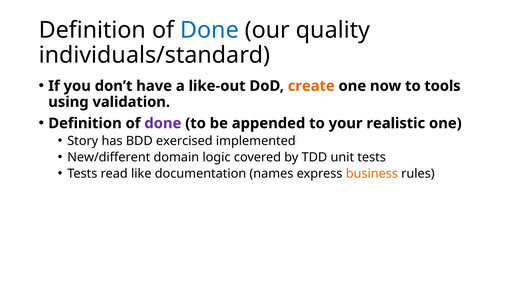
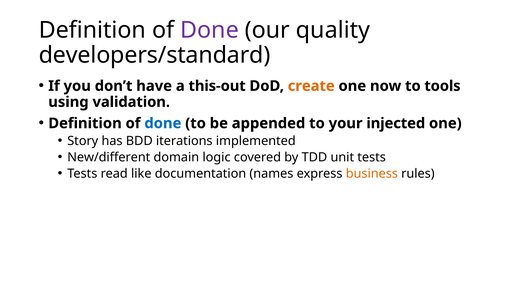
Done colour: blue -> purple (210, 30)
individuals/standard: individuals/standard -> developers/standard (155, 55)
like-out: like-out -> this-out (217, 86)
done colour: purple -> blue (163, 123)
realistic: realistic -> injected (396, 123)
exercised: exercised -> iterations (184, 141)
